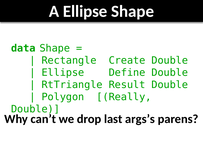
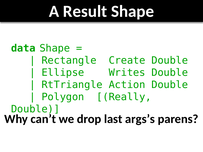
A Ellipse: Ellipse -> Result (85, 11)
Define: Define -> Writes (127, 73)
Result: Result -> Action (127, 85)
